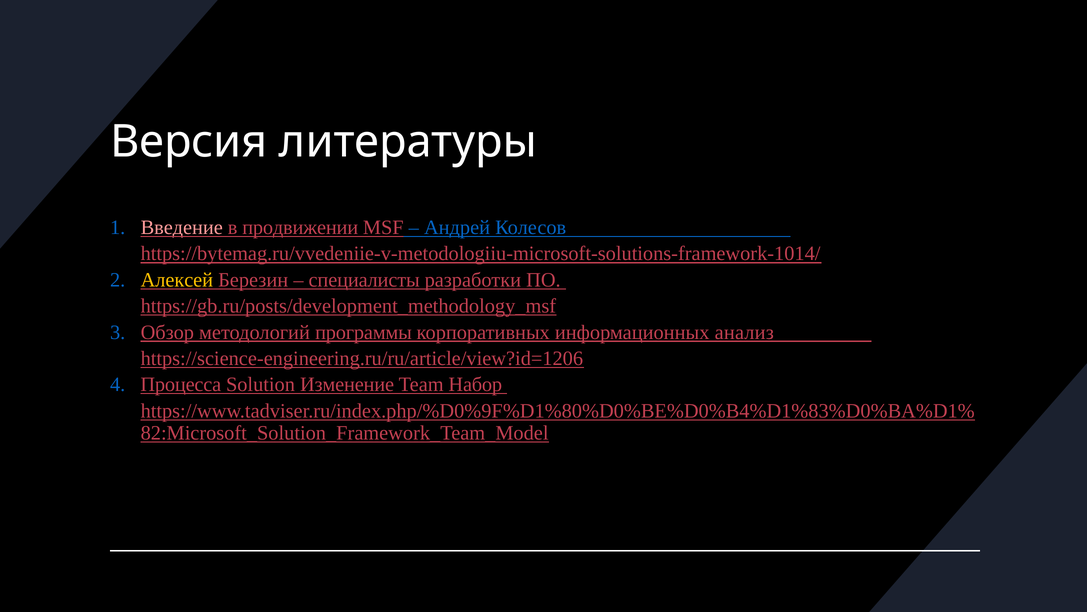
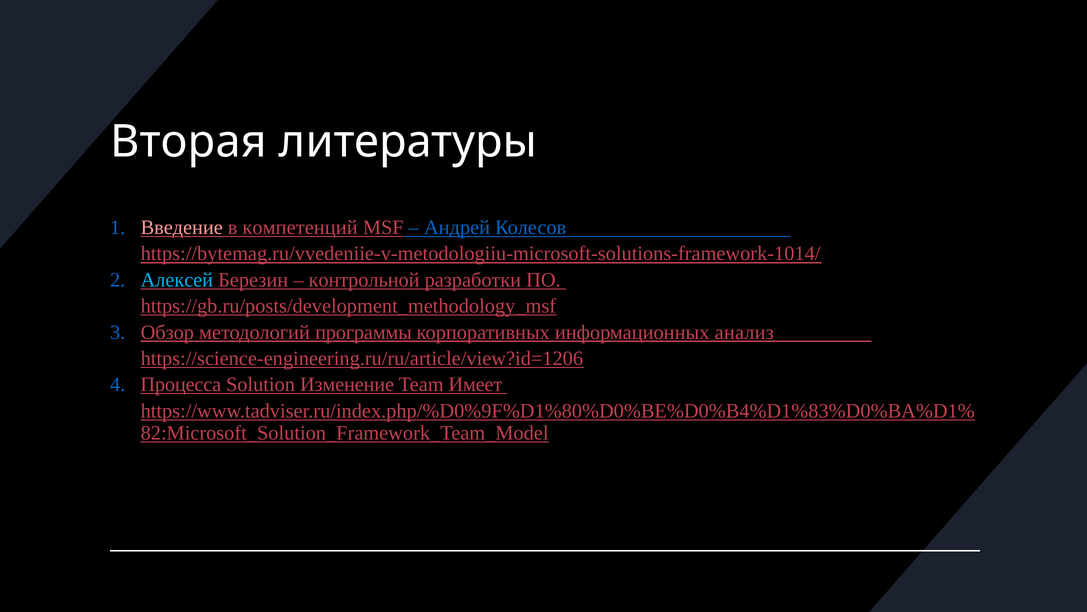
Версия: Версия -> Вторая (189, 142)
продвижении: продвижении -> компетенций (300, 227)
Алексей colour: yellow -> light blue (177, 280)
специалисты: специалисты -> контрольной (364, 280)
Набор: Набор -> Имеет (475, 384)
